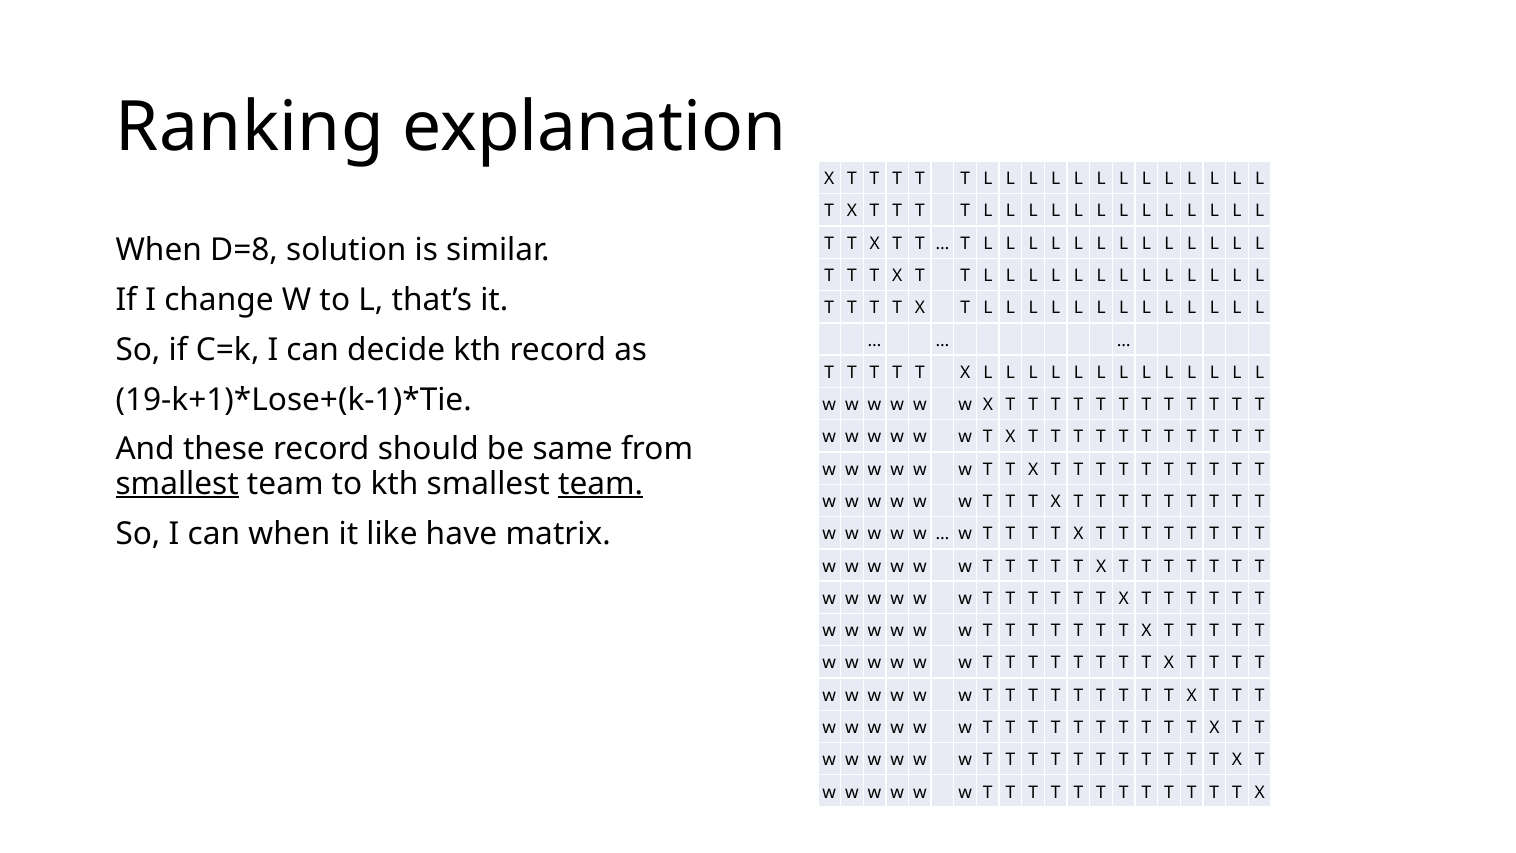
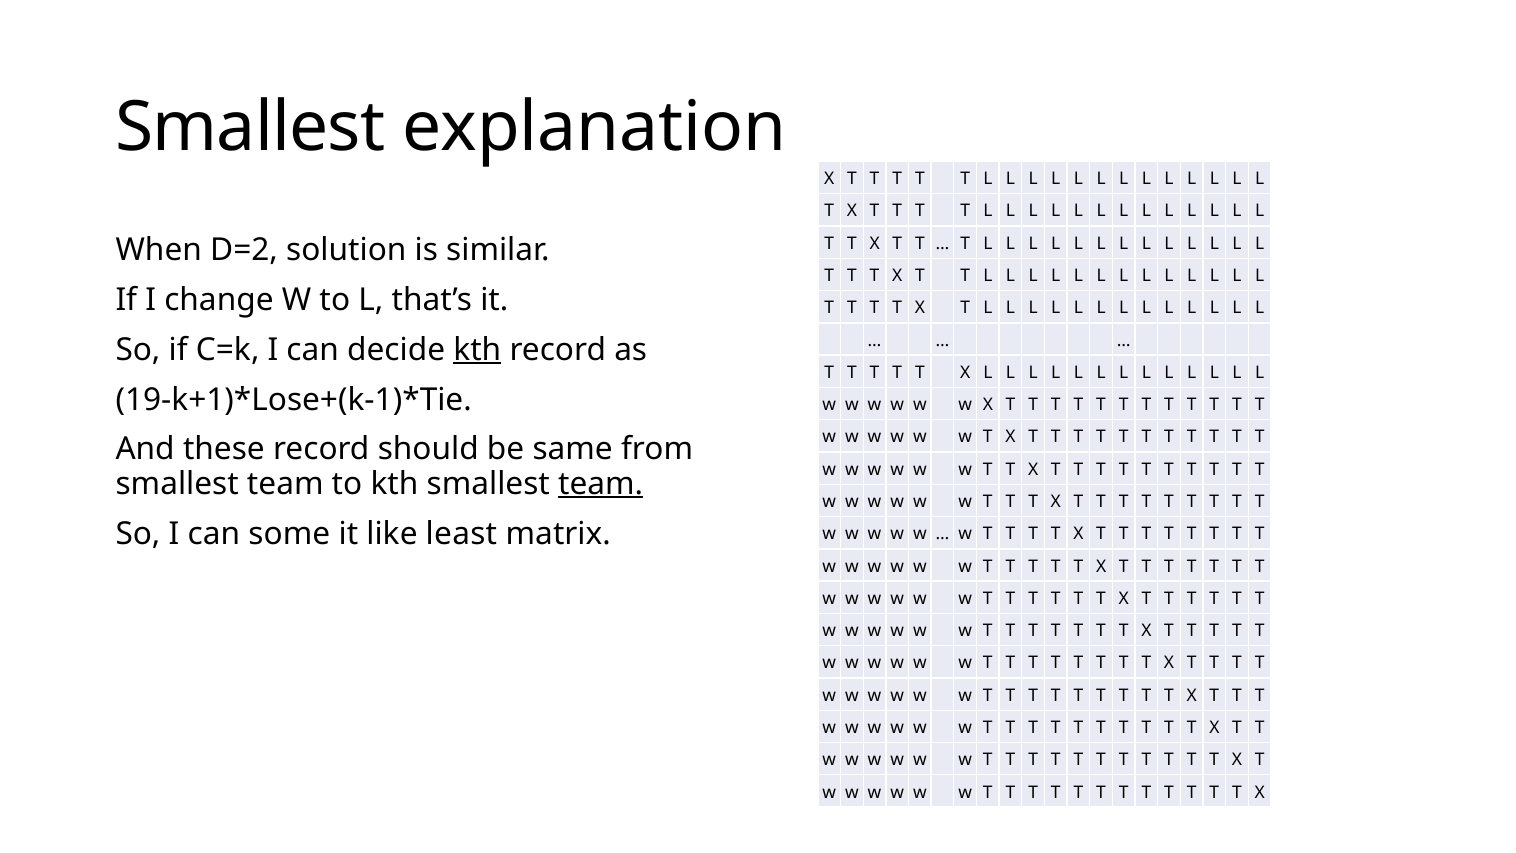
Ranking: Ranking -> Smallest (250, 127)
D=8: D=8 -> D=2 (244, 250)
kth underline: none -> present (477, 350)
smallest underline: present -> none (177, 484)
can when: when -> some (289, 534)
have: have -> least (461, 534)
